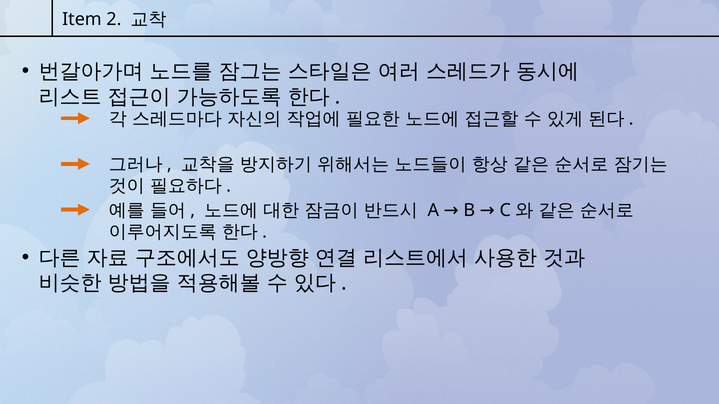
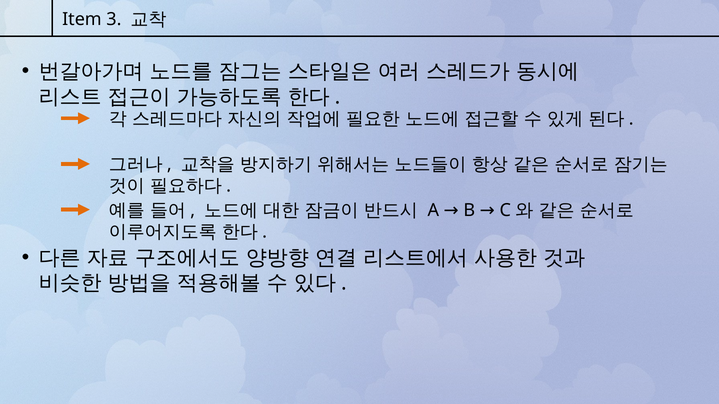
2: 2 -> 3 (114, 19)
